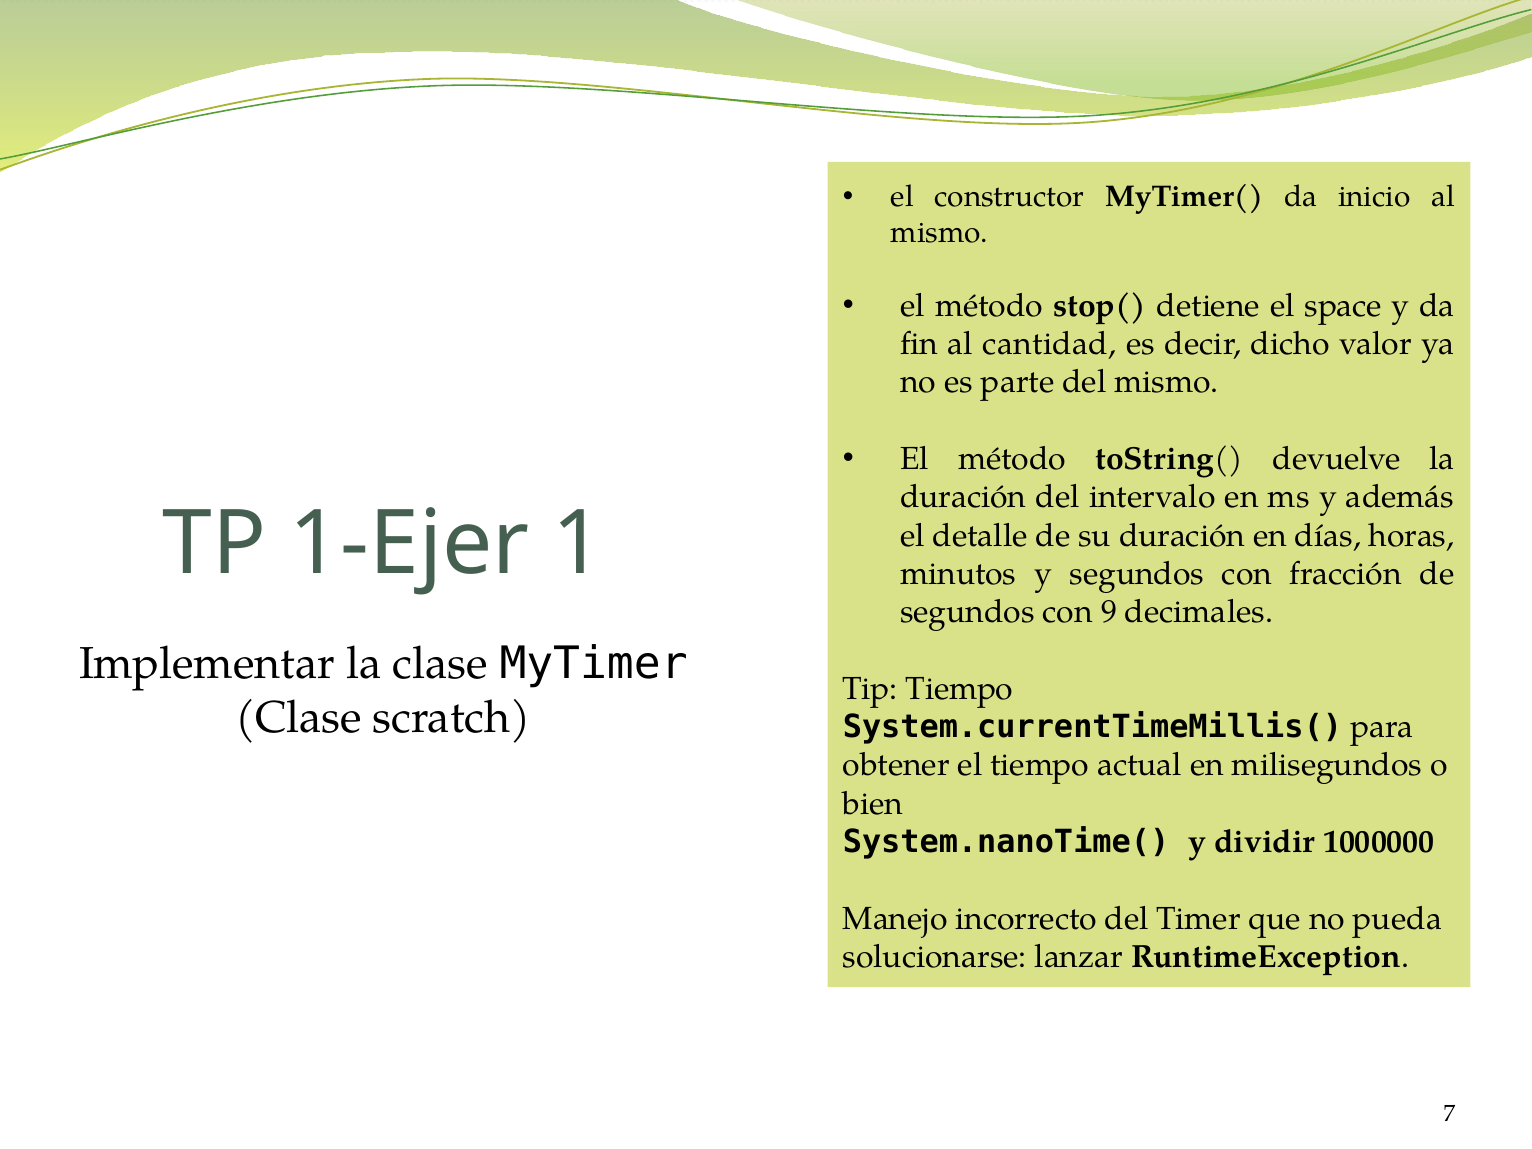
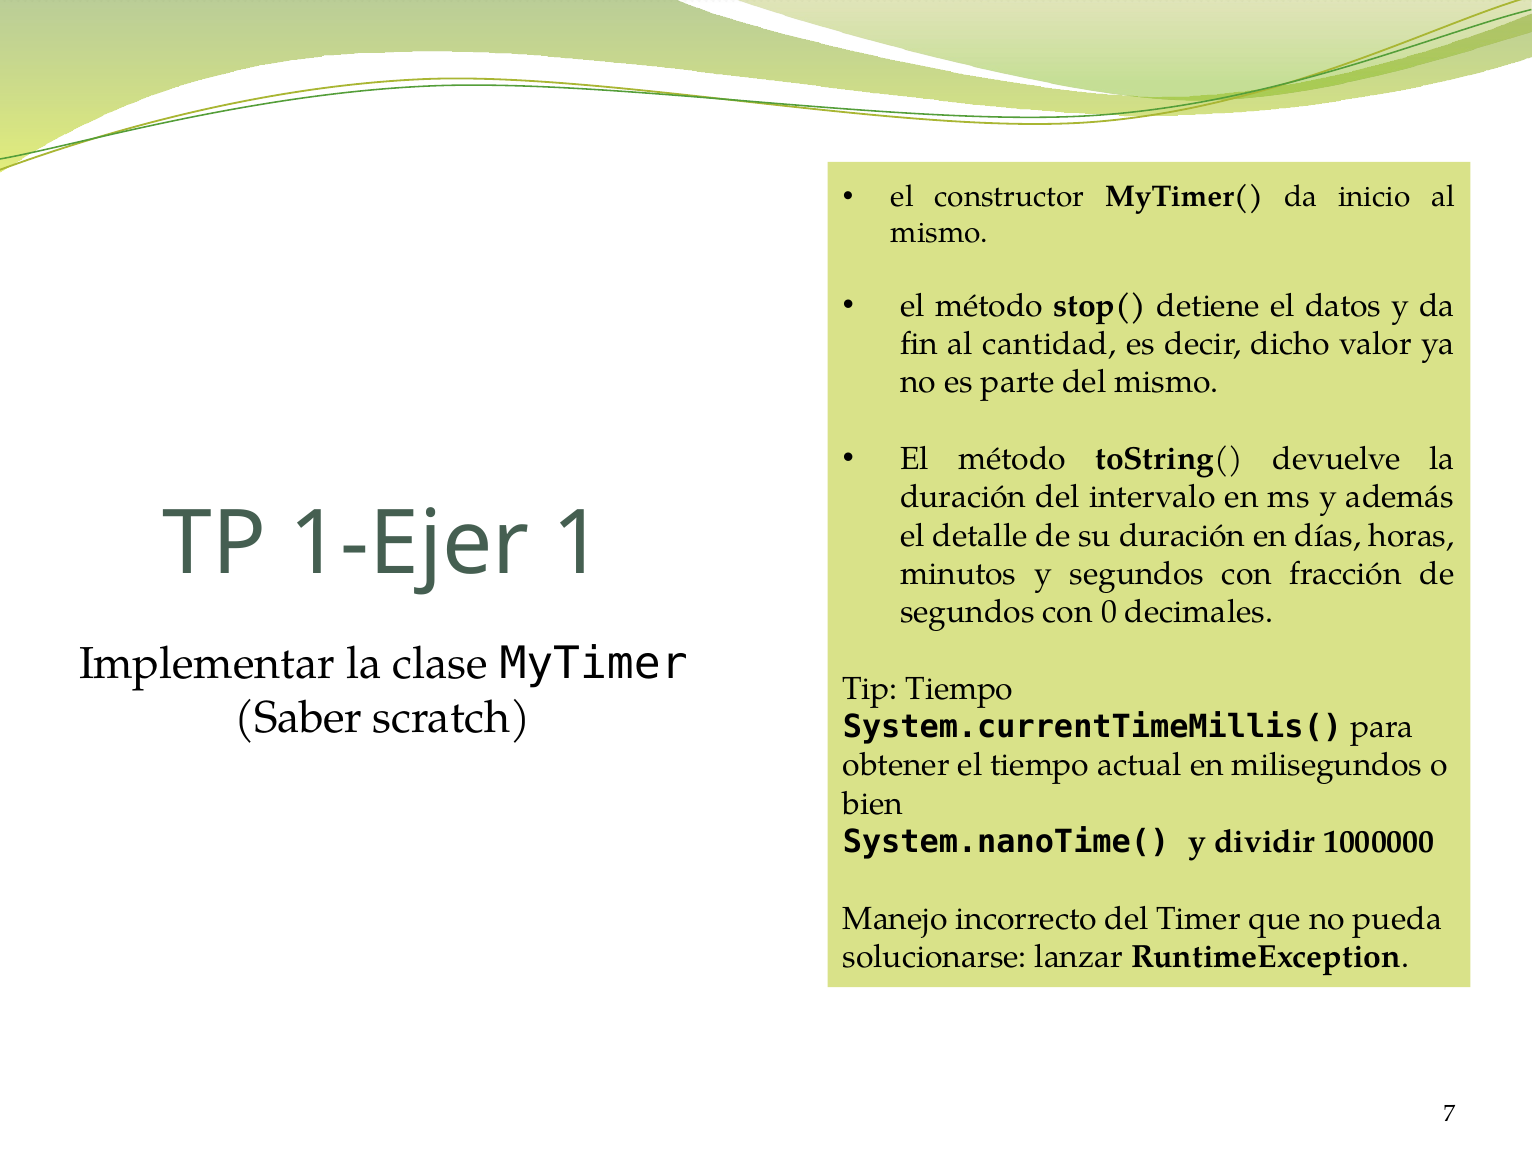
space: space -> datos (1343, 306)
9: 9 -> 0 (1109, 612)
Clase: Clase -> Saber (299, 717)
